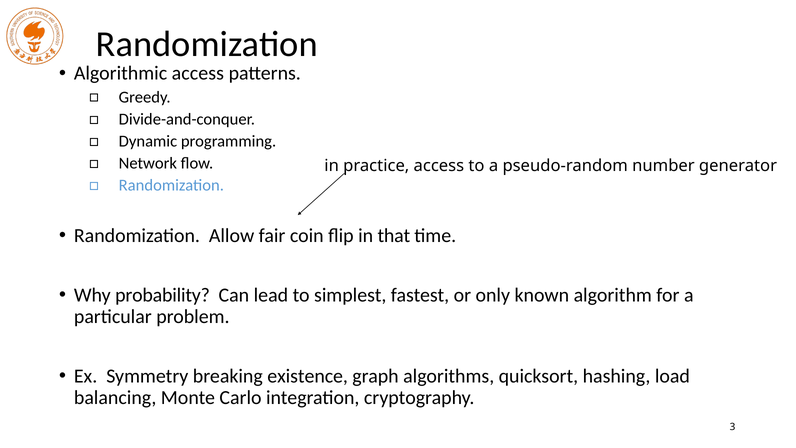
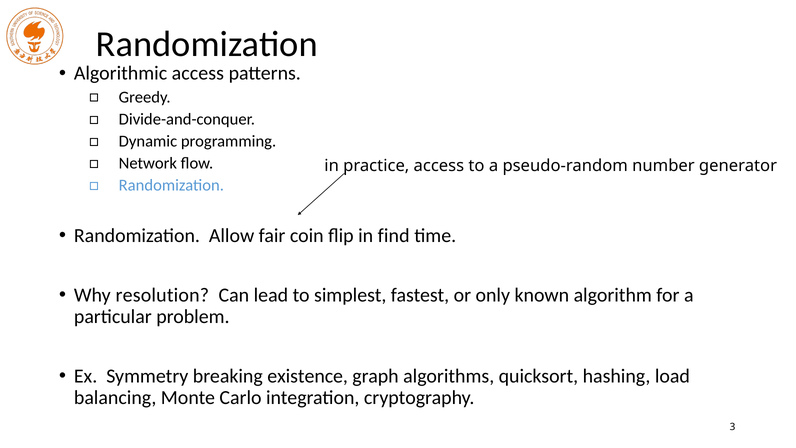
that: that -> find (394, 235)
probability: probability -> resolution (162, 295)
